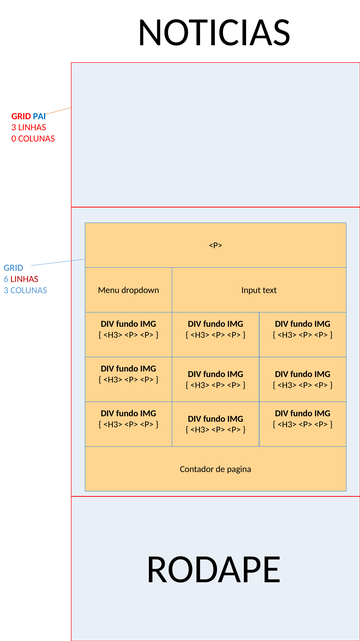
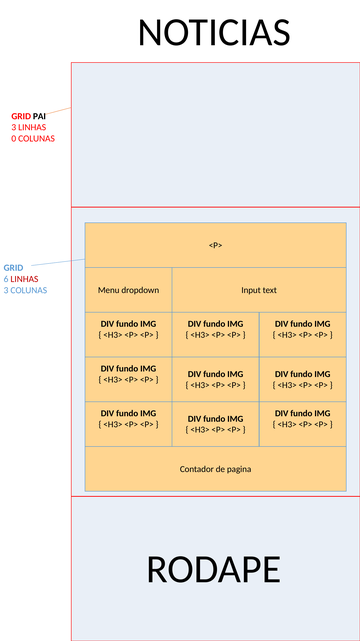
PAI colour: blue -> black (39, 116)
